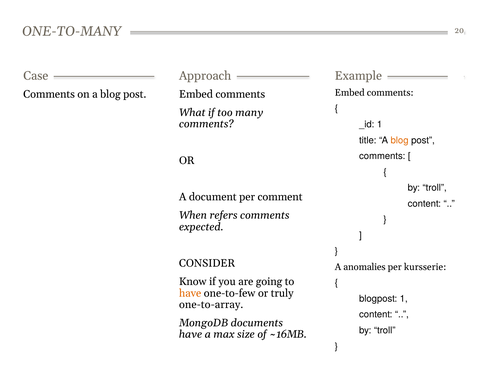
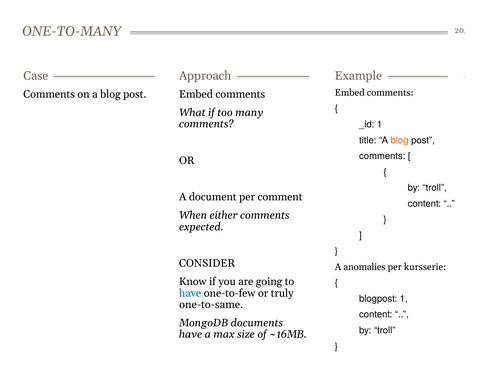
refers: refers -> either (224, 215)
have colour: orange -> blue (190, 293)
one-to-array: one-to-array -> one-to-same (211, 304)
